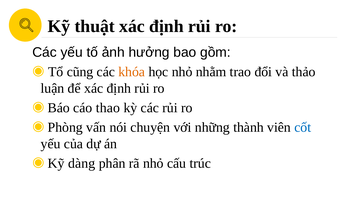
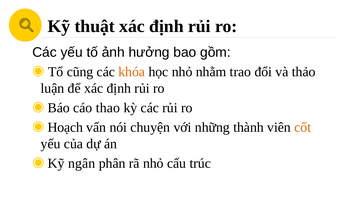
Phòng: Phòng -> Hoạch (65, 127)
cốt colour: blue -> orange (303, 127)
dàng: dàng -> ngân (82, 163)
